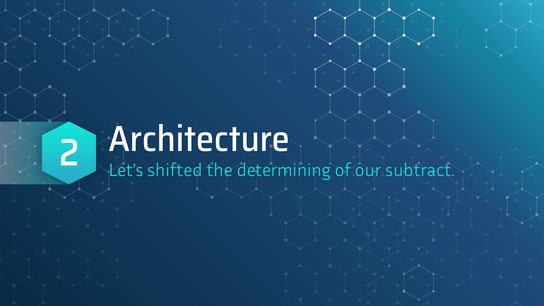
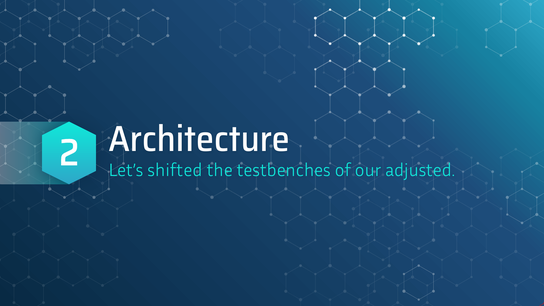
determining: determining -> testbenches (284, 170)
subtract: subtract -> adjusted (420, 170)
